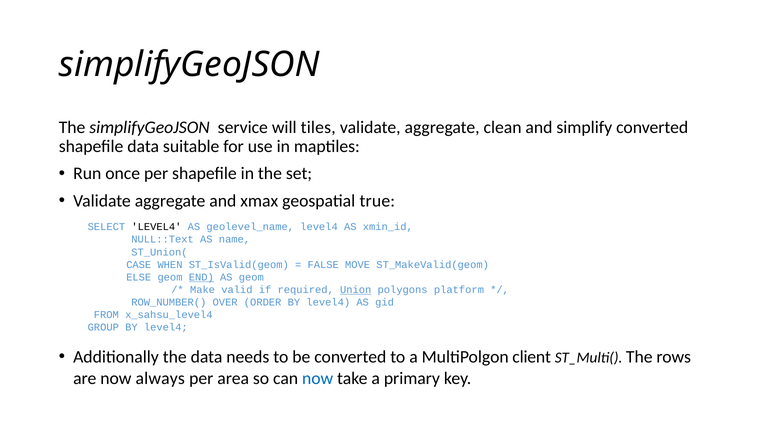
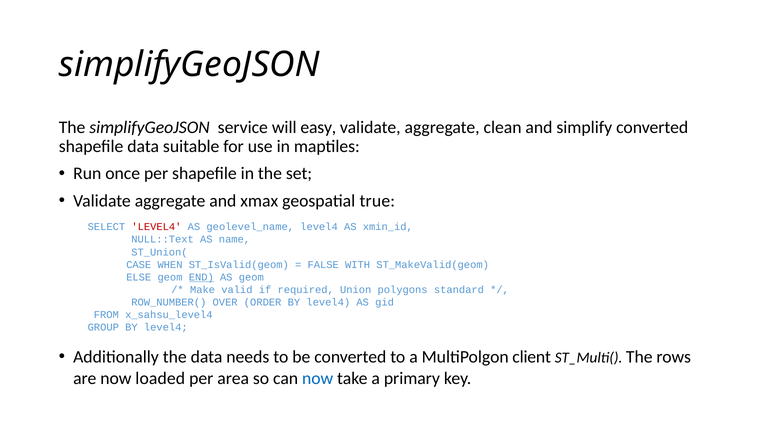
tiles: tiles -> easy (318, 128)
LEVEL4 colour: black -> red (156, 227)
MOVE: MOVE -> WITH (358, 265)
Union underline: present -> none (356, 290)
platform: platform -> standard (459, 290)
always: always -> loaded (160, 379)
